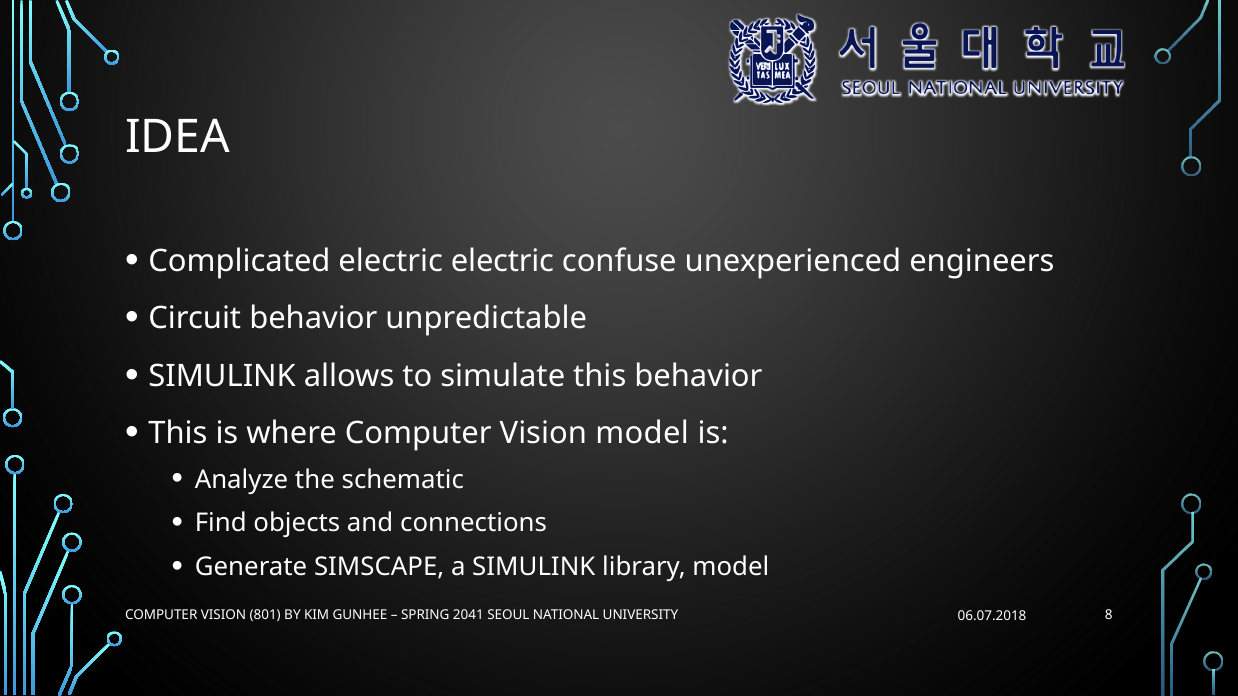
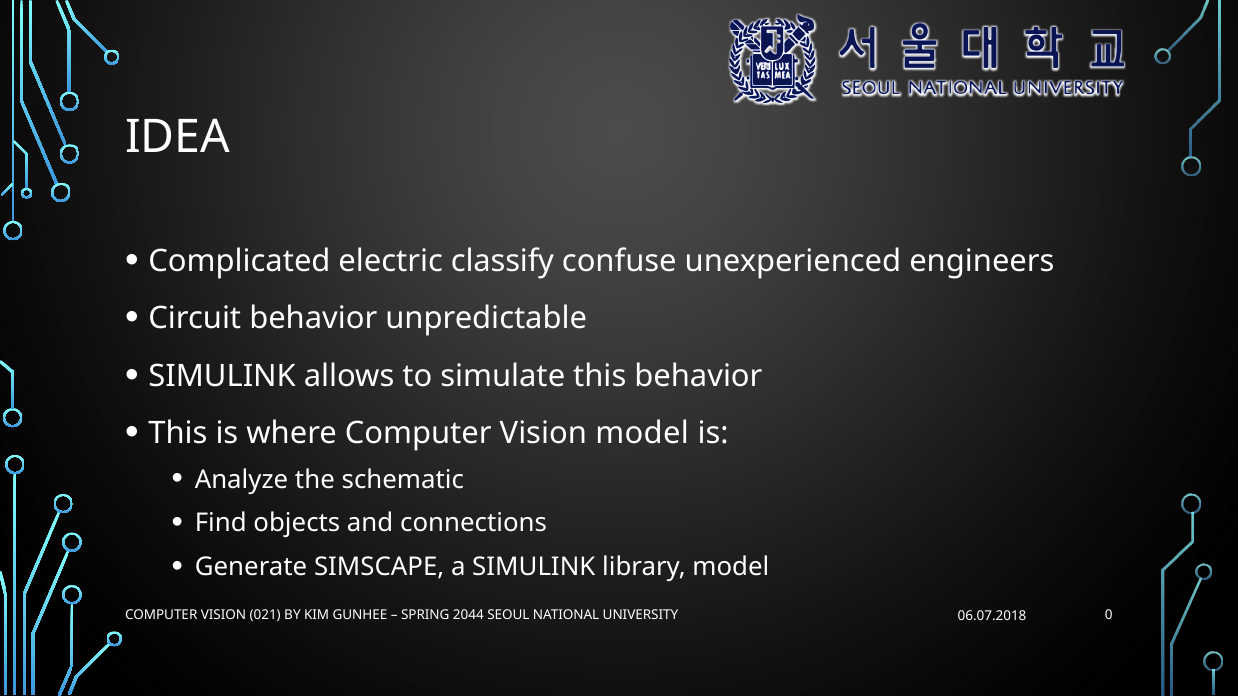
electric electric: electric -> classify (503, 261)
801: 801 -> 021 (265, 616)
2041: 2041 -> 2044 (468, 616)
8: 8 -> 0 (1109, 616)
